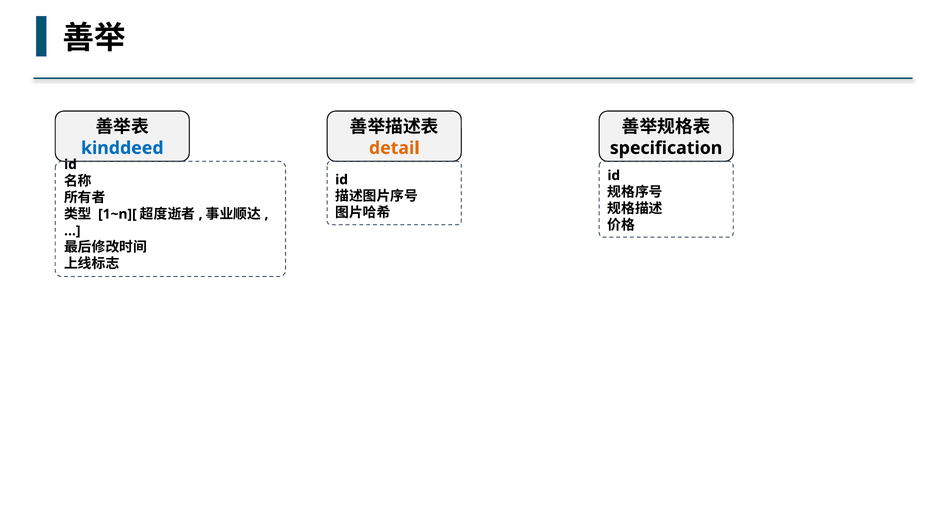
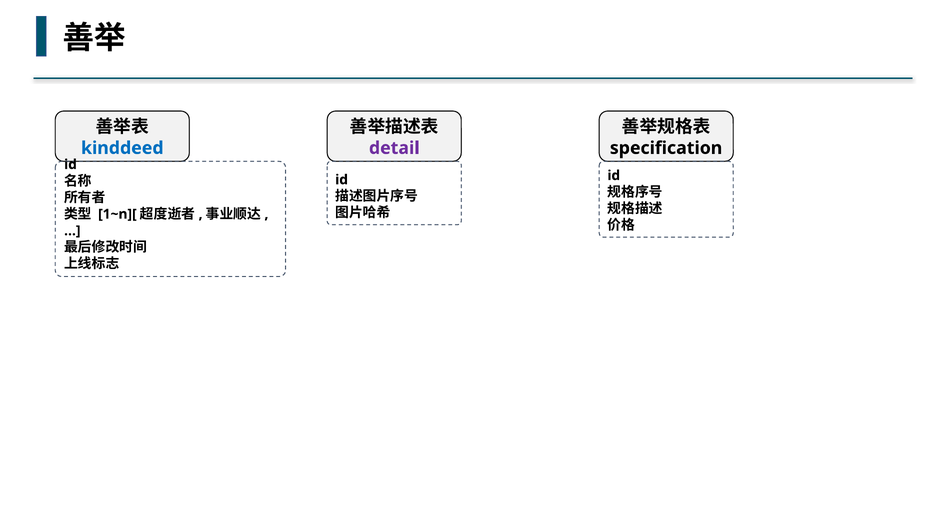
detail colour: orange -> purple (394, 148)
